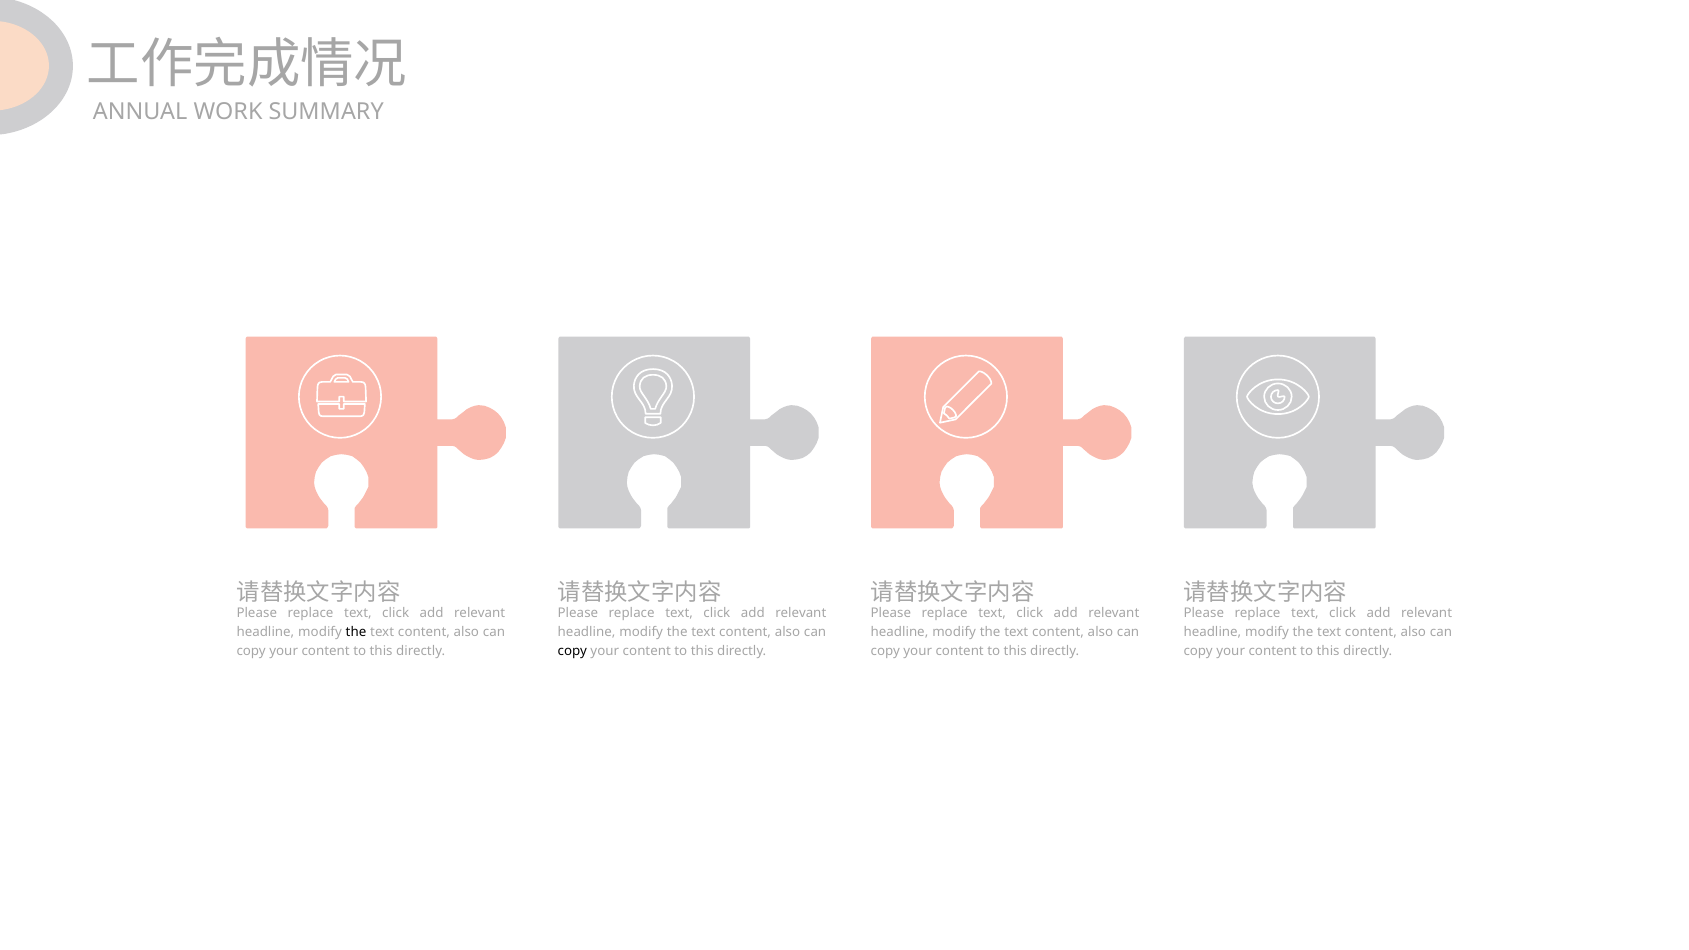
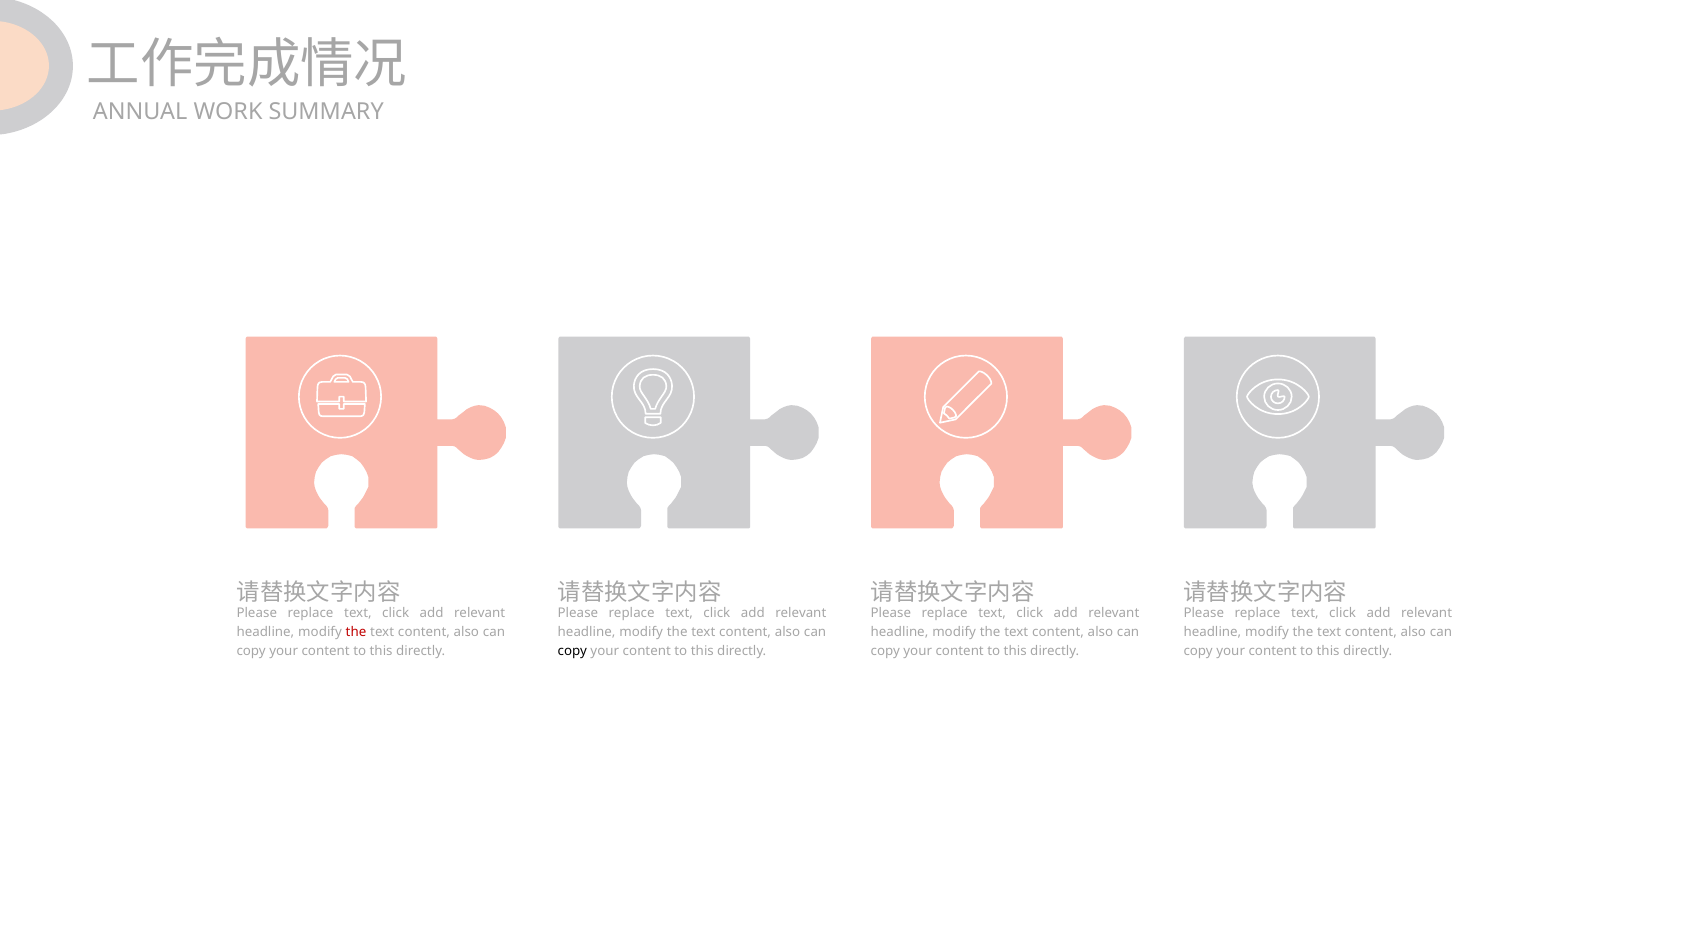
the colour: black -> red (356, 632)
